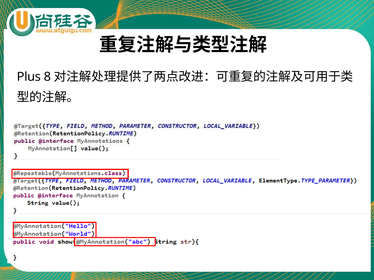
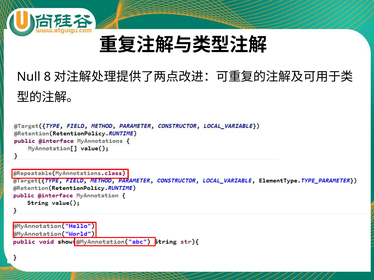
Plus: Plus -> Null (29, 77)
